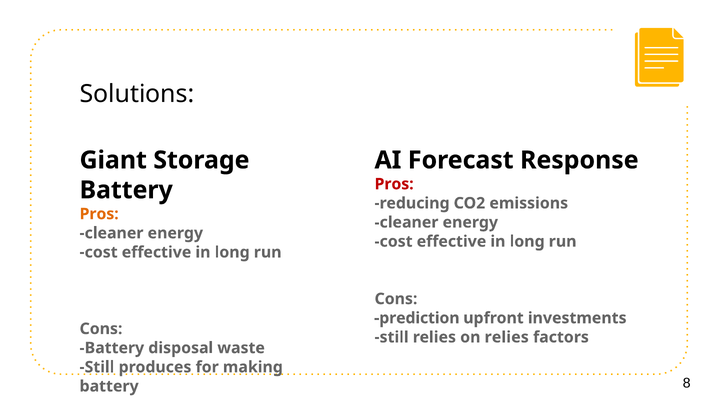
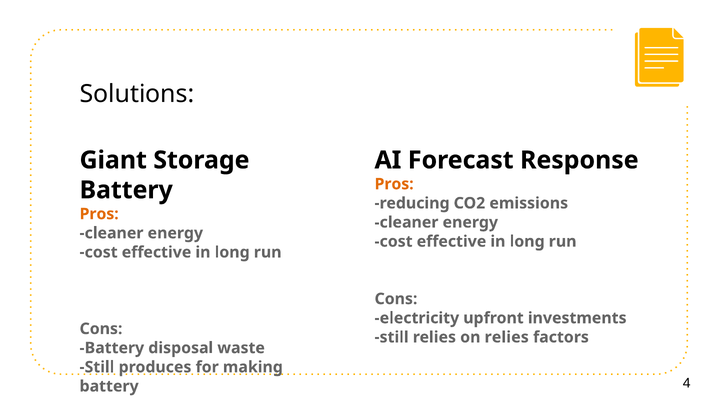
Pros colour: red -> orange (394, 184)
prediction: prediction -> electricity (417, 318)
8: 8 -> 4 (687, 383)
